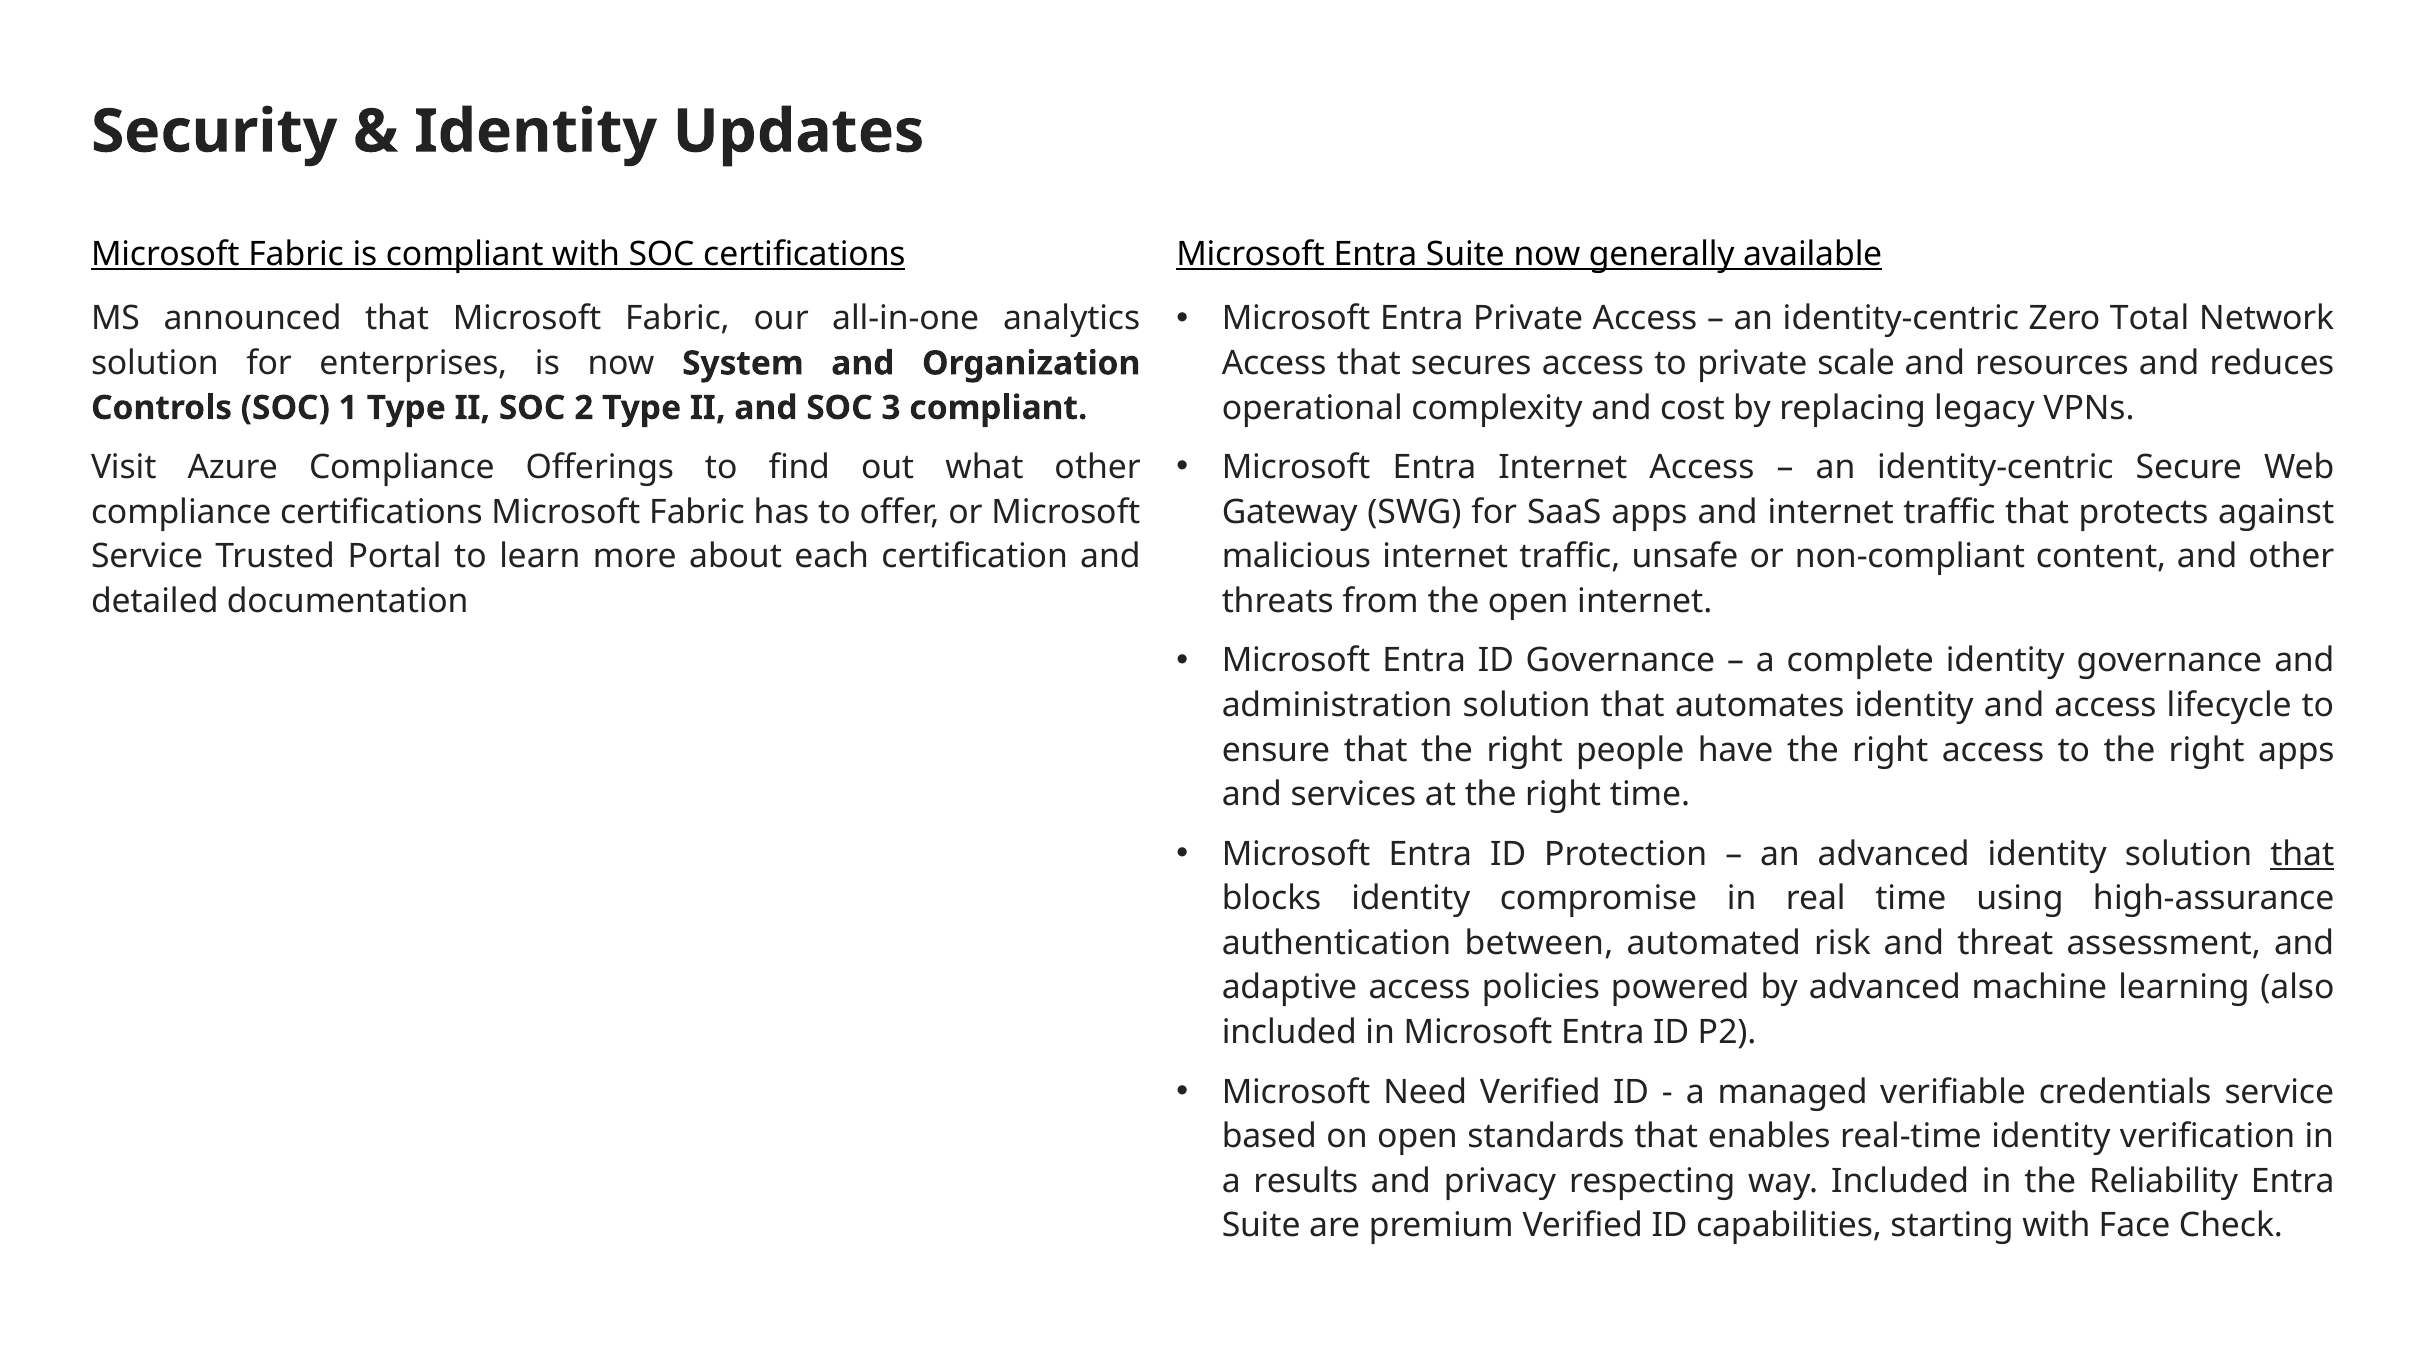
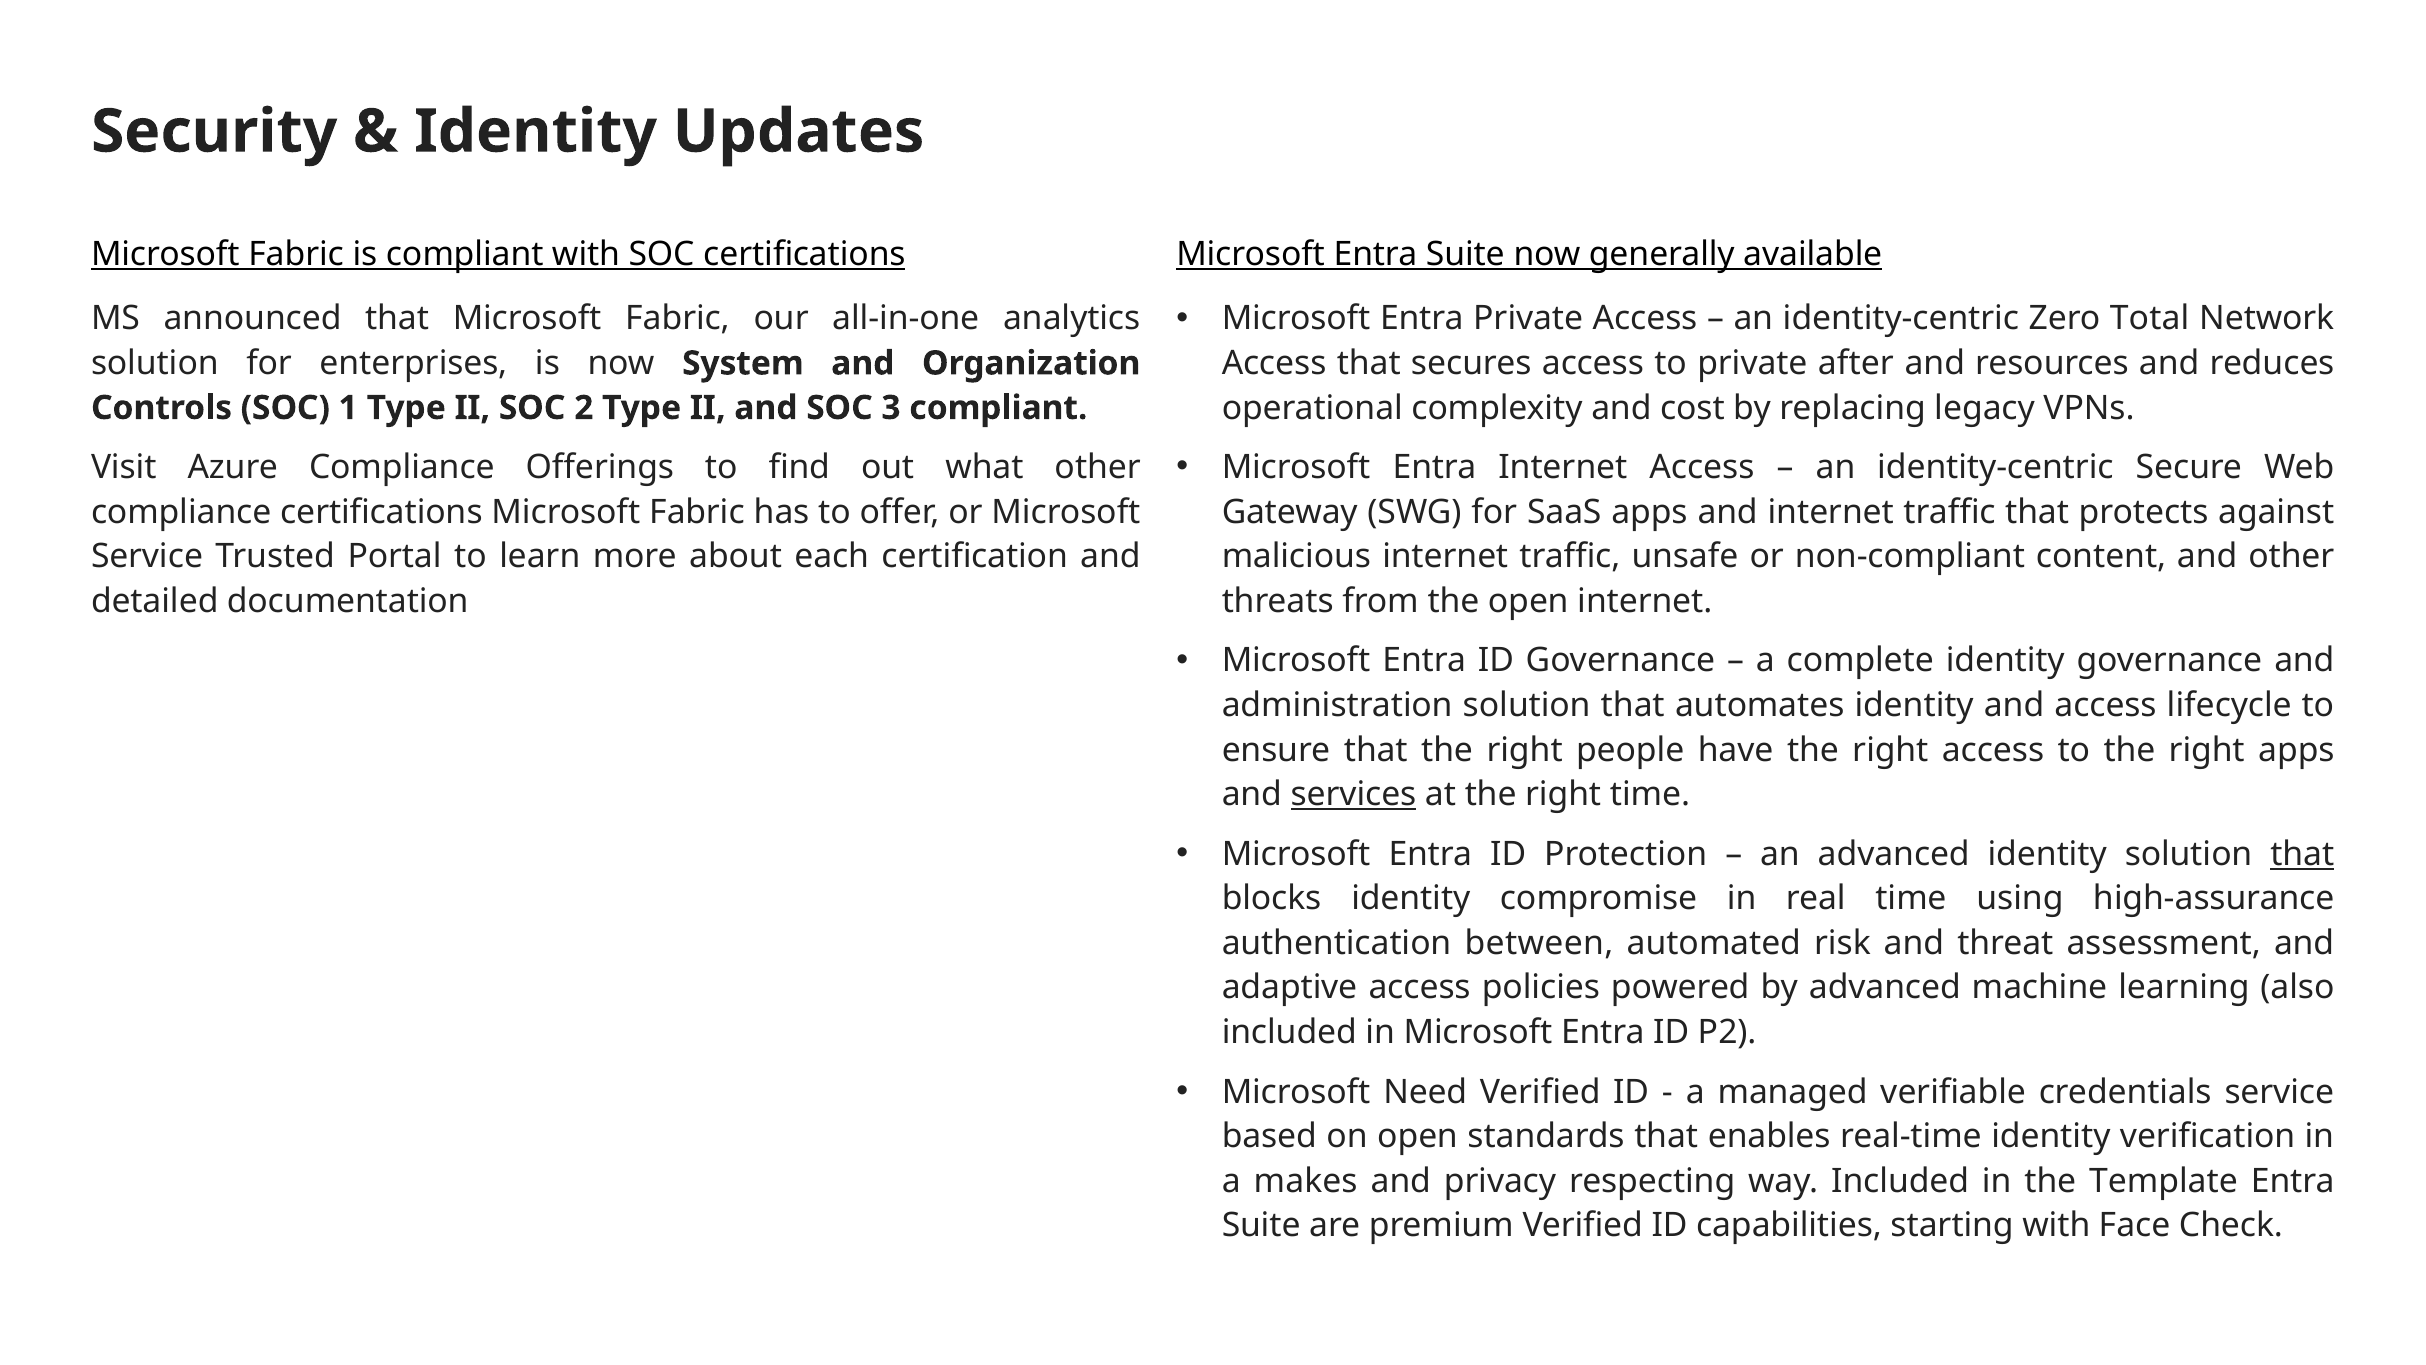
scale: scale -> after (1856, 363)
services underline: none -> present (1353, 794)
results: results -> makes (1306, 1181)
Reliability: Reliability -> Template (2163, 1181)
